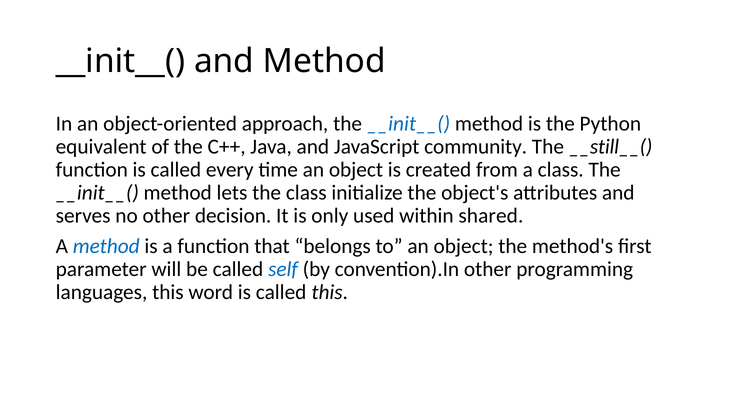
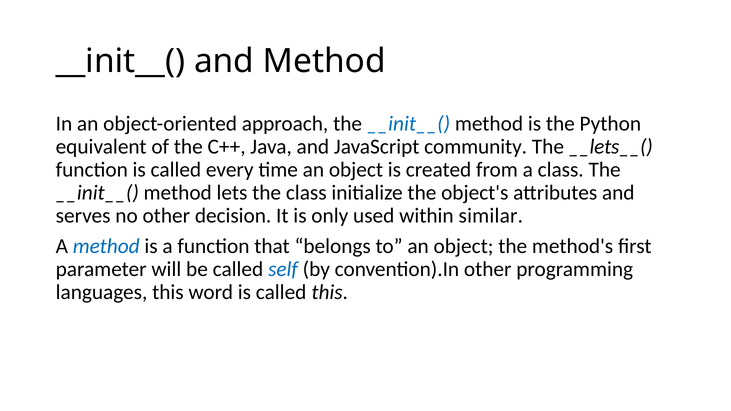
__still__(: __still__( -> __lets__( (611, 147)
shared: shared -> similar (491, 216)
